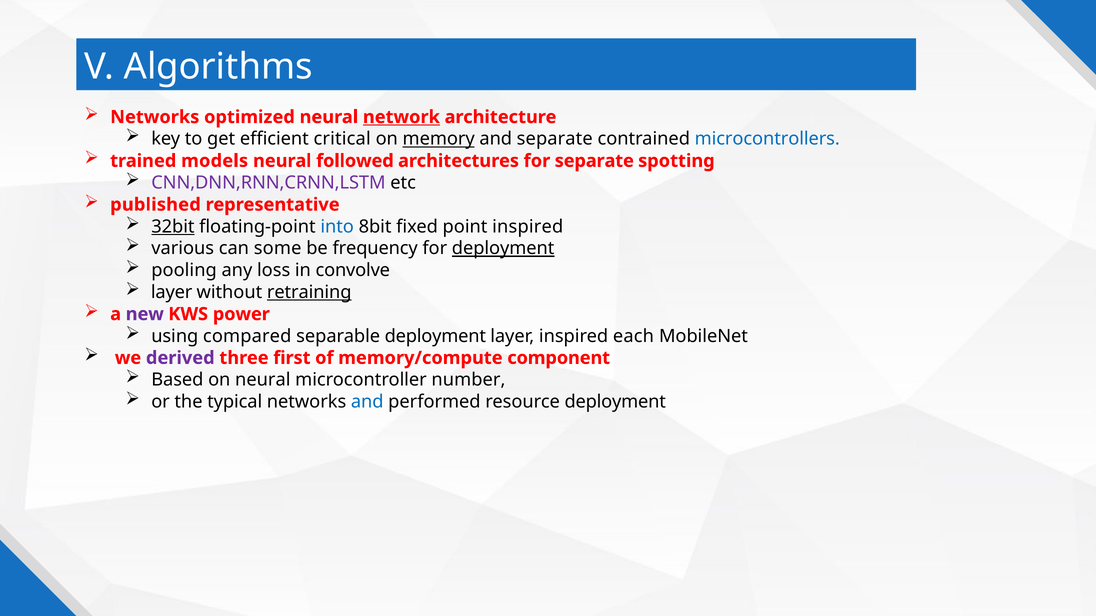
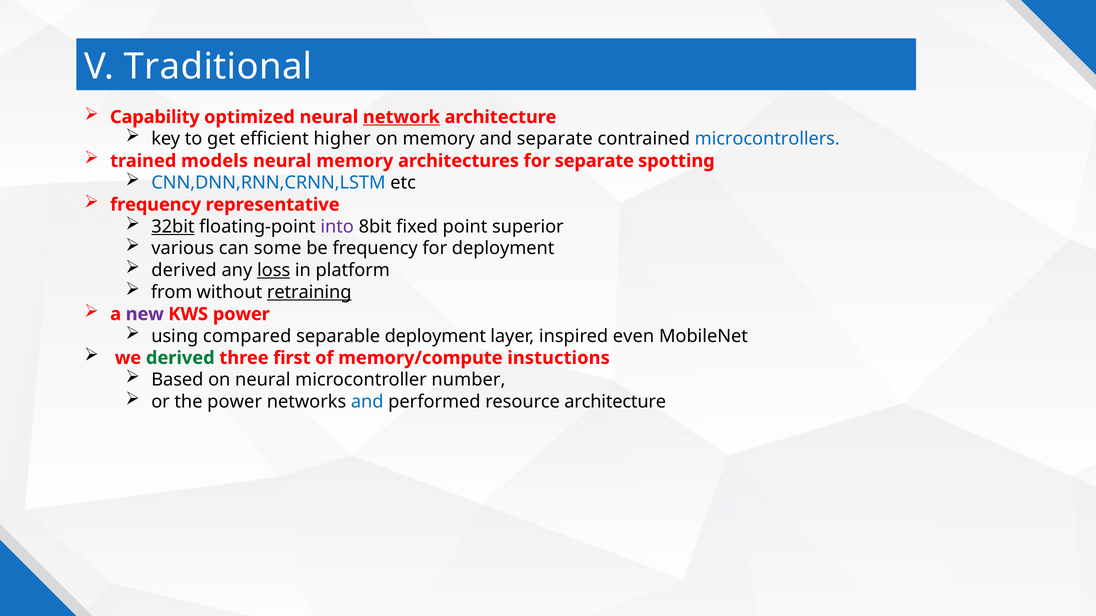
Algorithms: Algorithms -> Traditional (218, 67)
Networks: Networks -> Capability (155, 117)
critical: critical -> higher (342, 139)
memory underline: present -> none (439, 139)
neural followed: followed -> memory (355, 161)
CNN,DNN,RNN,CRNN,LSTM colour: purple -> blue (268, 183)
published: published -> frequency (156, 205)
into colour: blue -> purple (337, 227)
point inspired: inspired -> superior (528, 227)
deployment underline: present -> none (503, 249)
pooling: pooling -> derived (184, 271)
loss underline: none -> present (274, 271)
convolve: convolve -> platform (353, 271)
layer: layer -> from (172, 292)
each: each -> even (634, 336)
derived colour: purple -> green (180, 358)
component: component -> instuctions (559, 358)
the typical: typical -> power (235, 402)
resource deployment: deployment -> architecture (615, 402)
